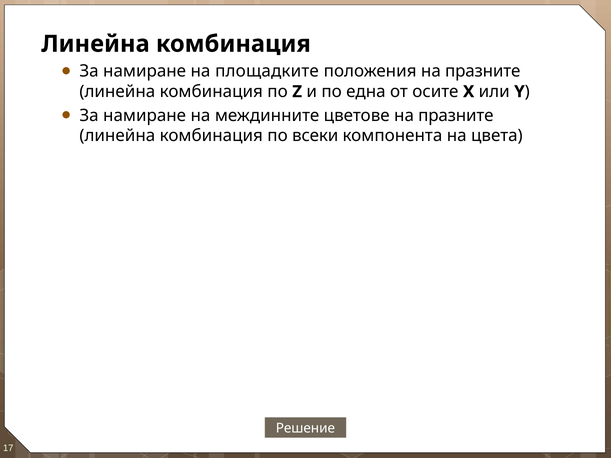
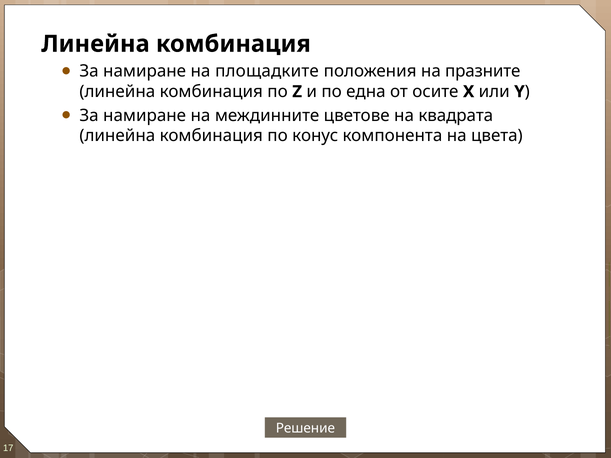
цветове на празните: празните -> квадрата (456, 115)
всеки: всеки -> конус (315, 136)
